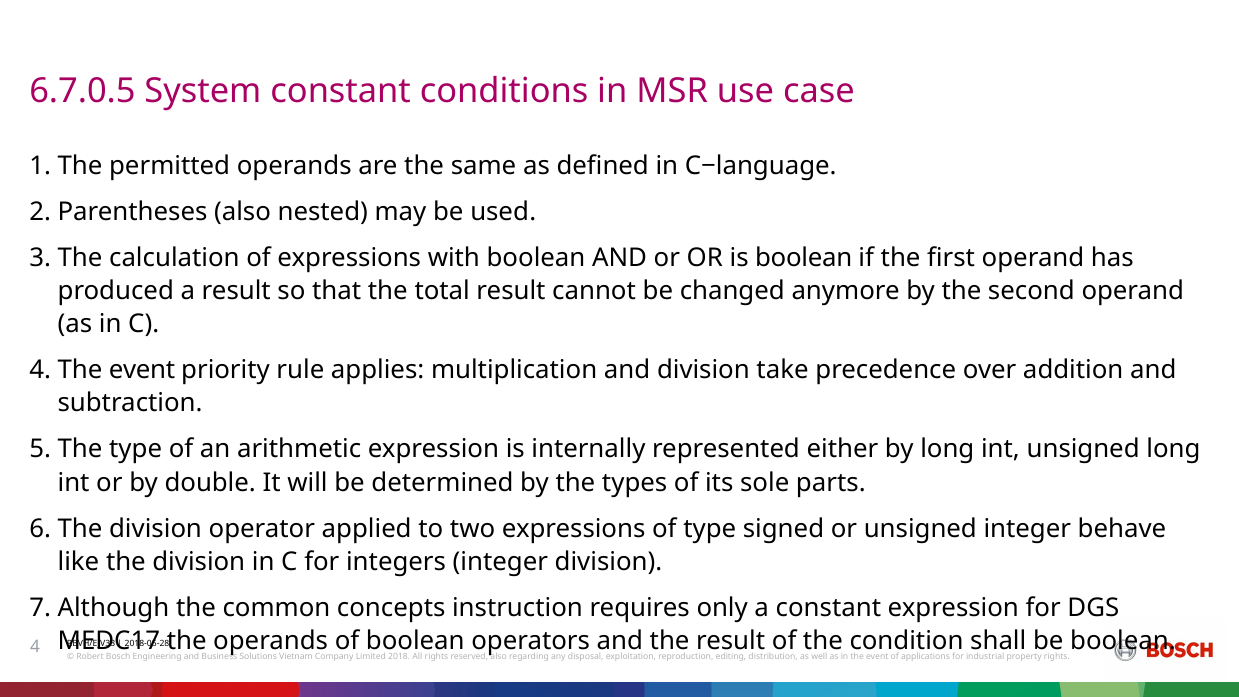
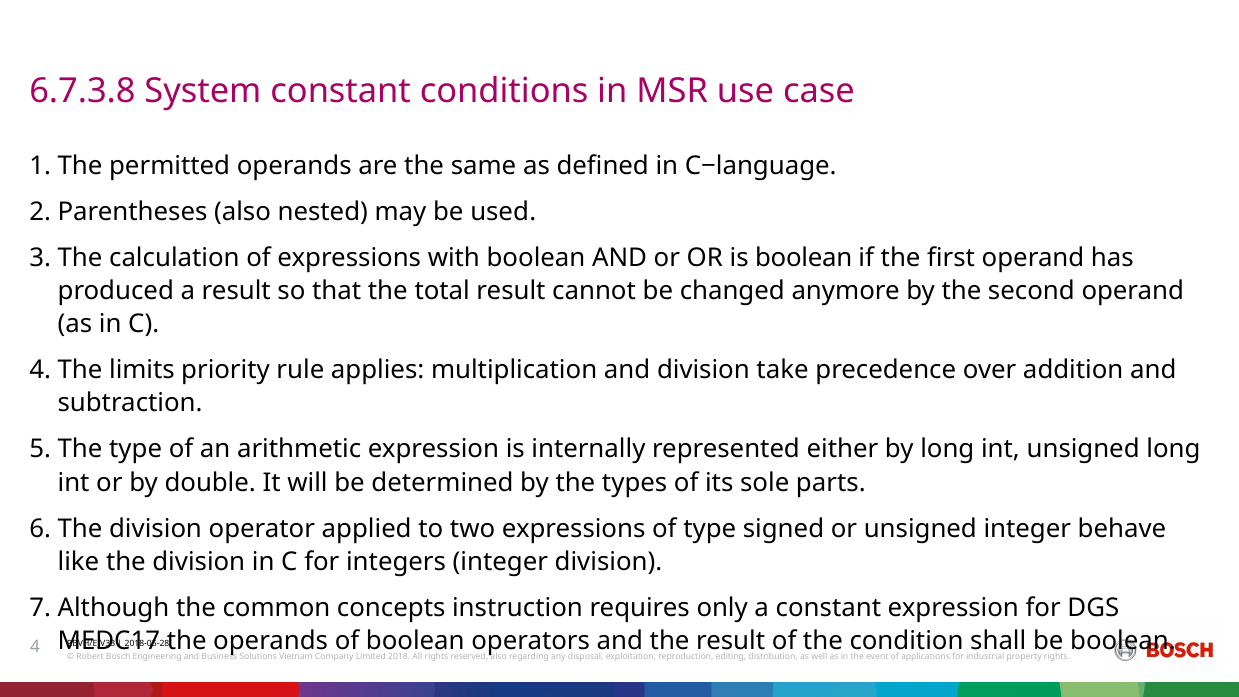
6.7.0.5: 6.7.0.5 -> 6.7.3.8 (82, 91)
4 The event: event -> limits (142, 370)
